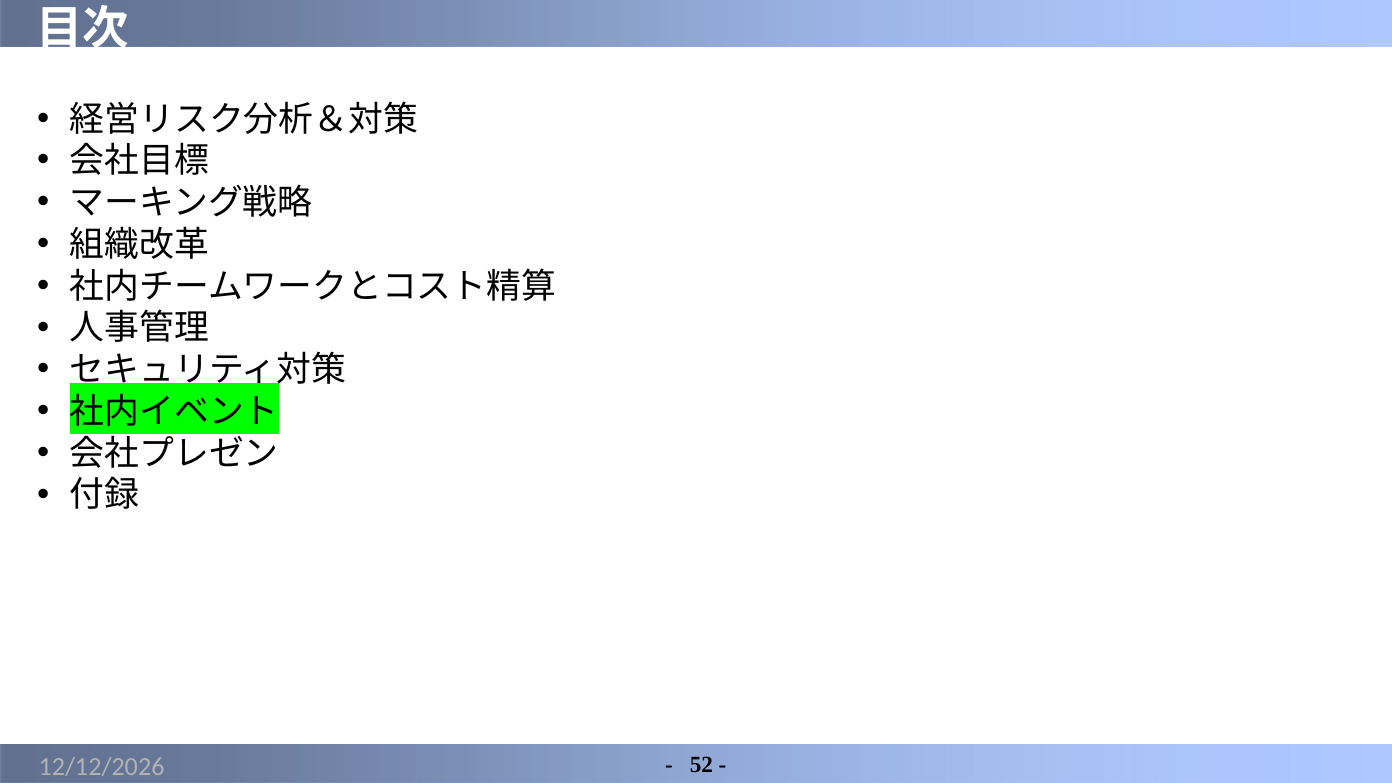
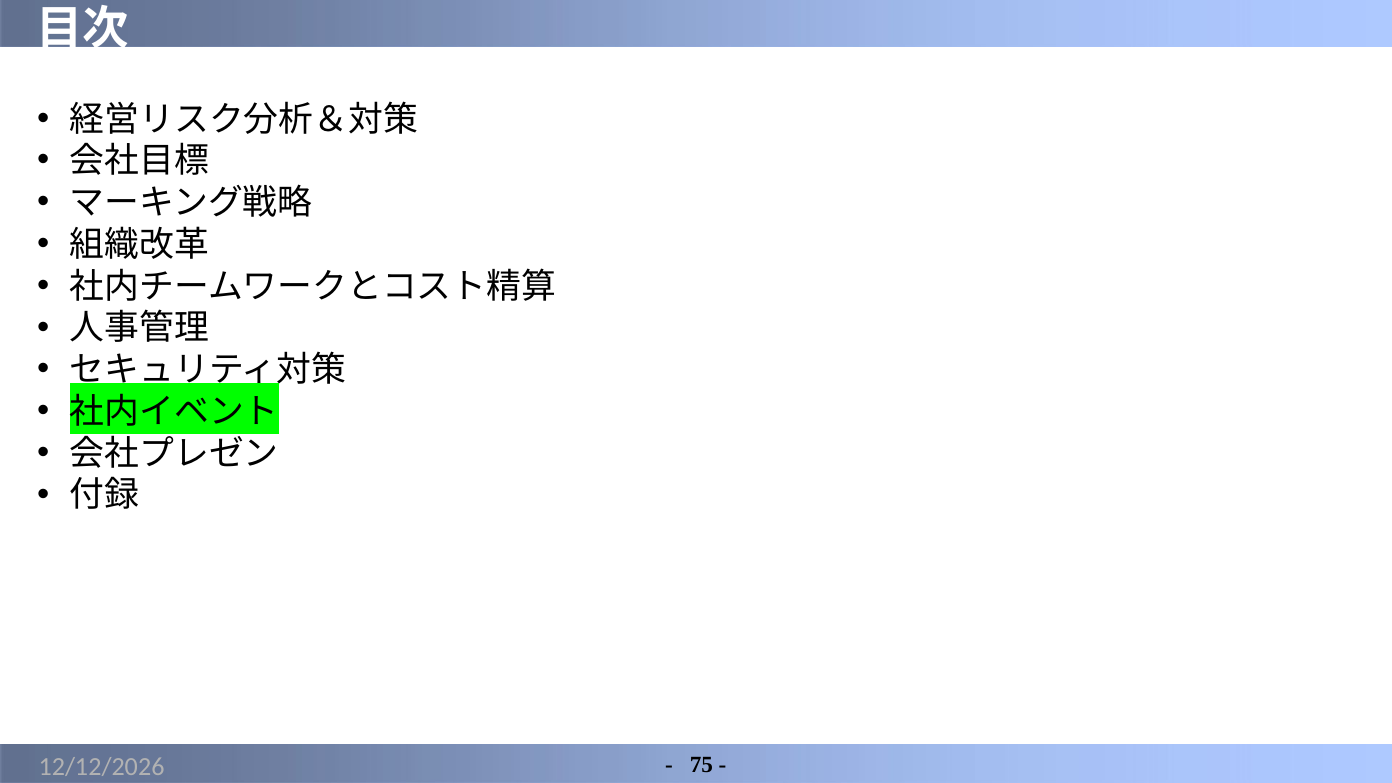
52: 52 -> 75 (701, 765)
